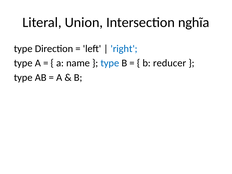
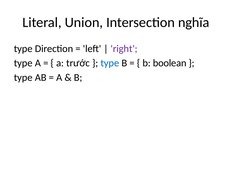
right colour: blue -> purple (124, 49)
name: name -> trước (78, 63)
reducer: reducer -> boolean (170, 63)
